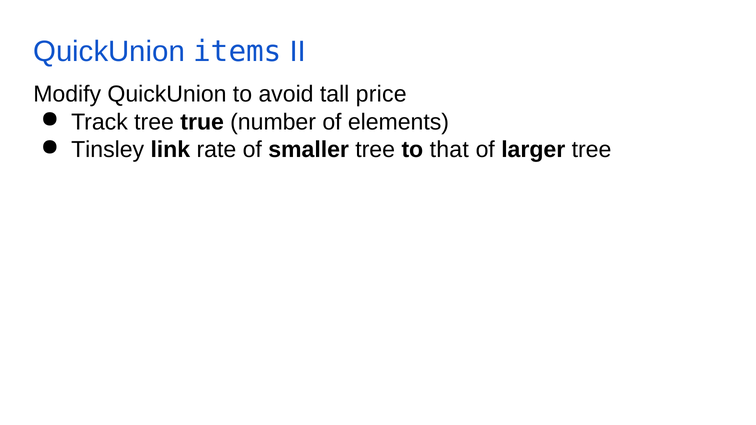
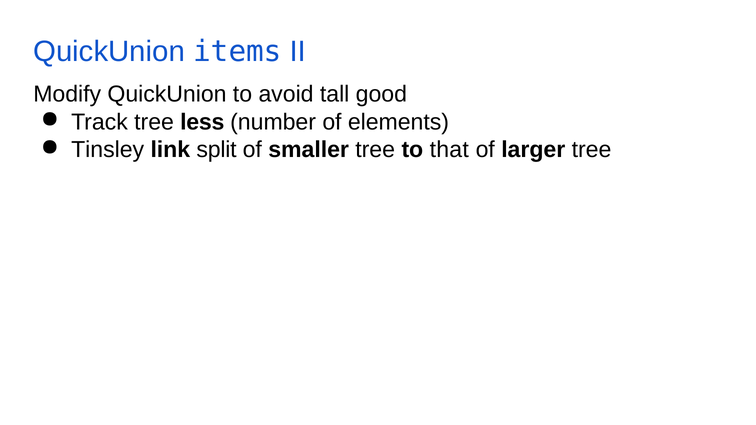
price: price -> good (381, 94)
true: true -> less (202, 122)
rate: rate -> split (217, 150)
